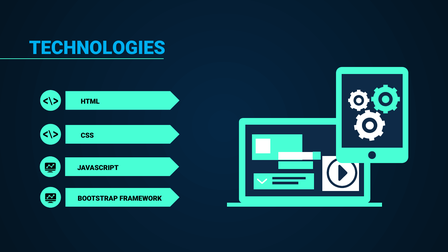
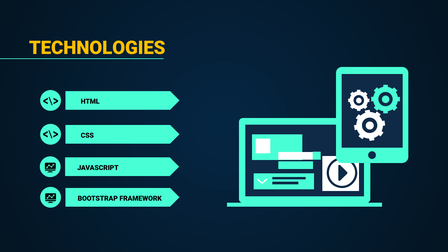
TECHNOLOGIES colour: light blue -> yellow (97, 48)
